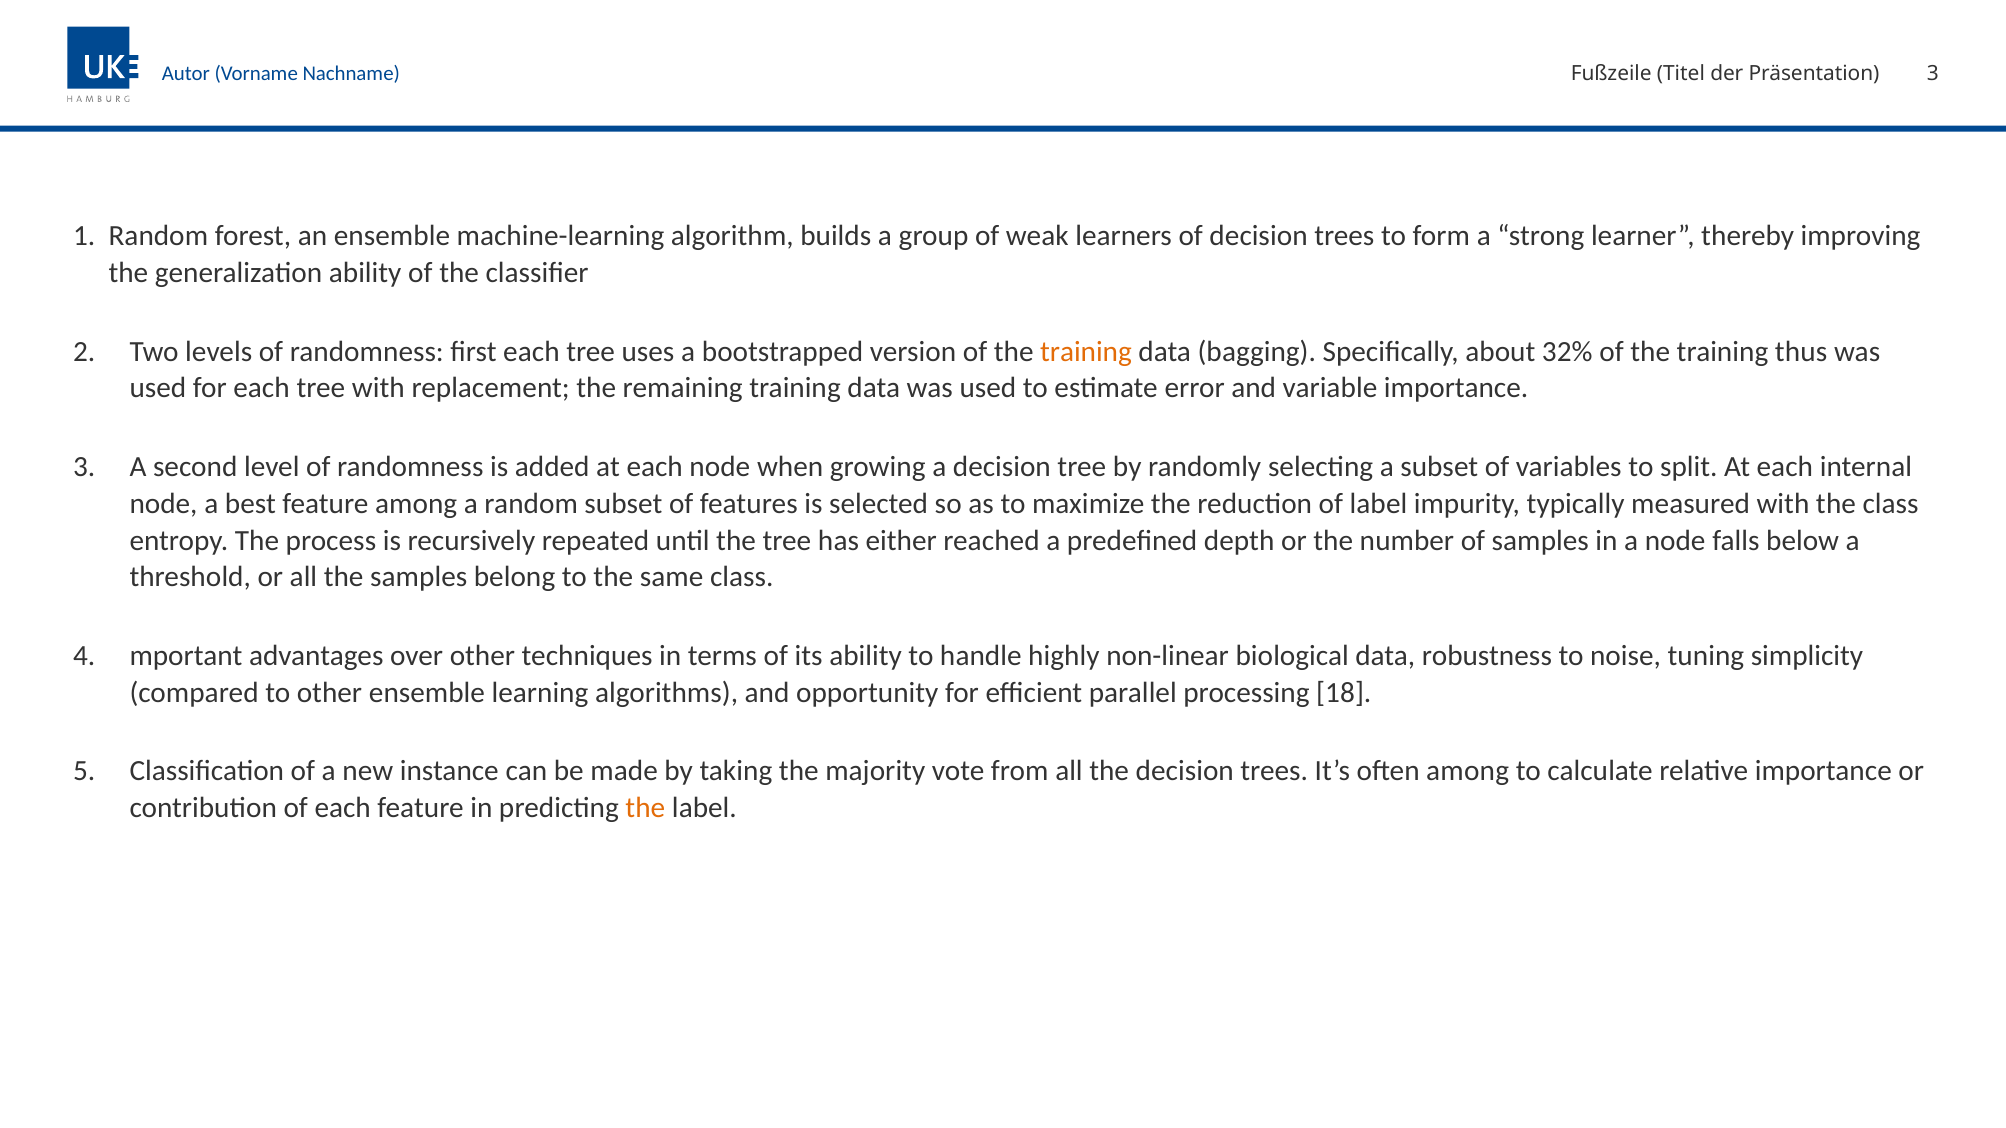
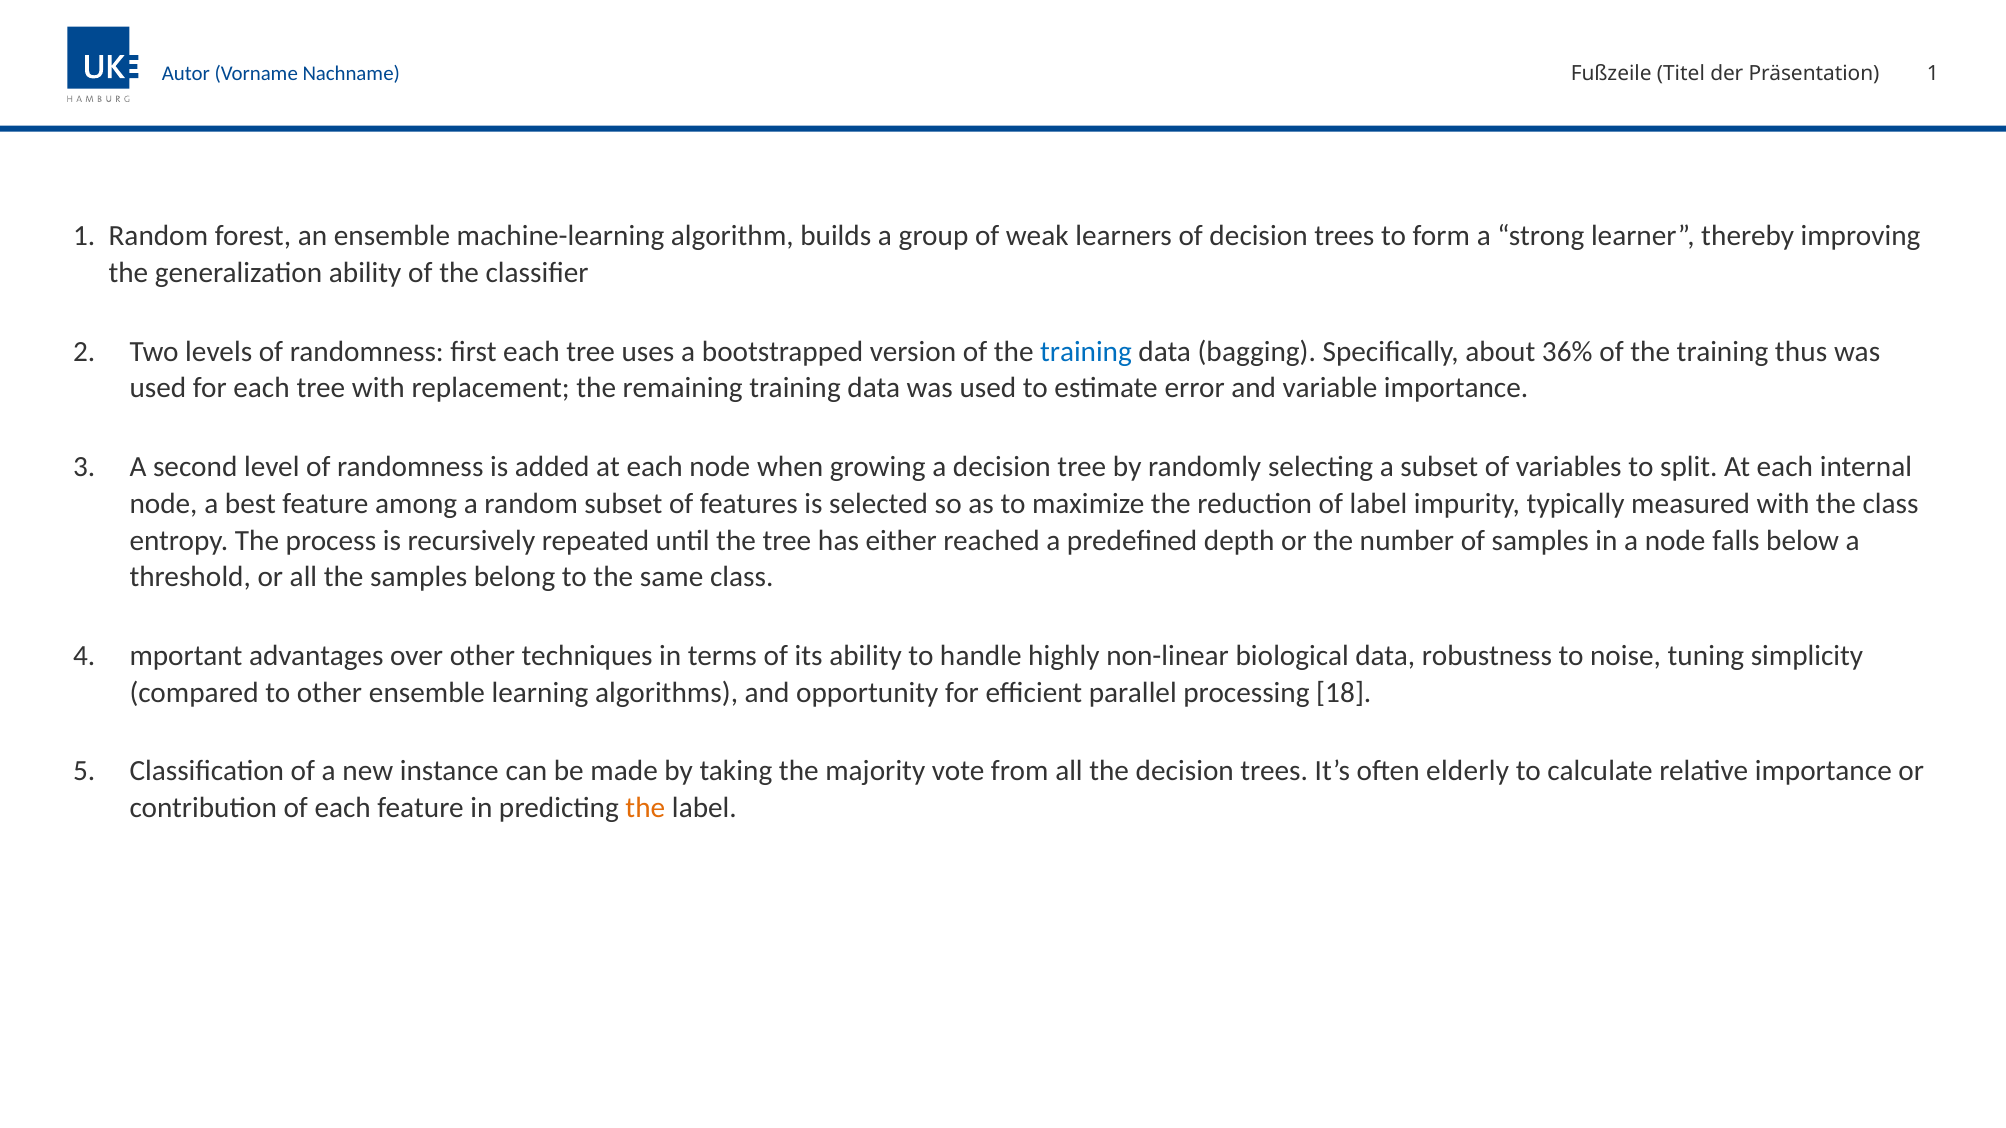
Präsentation 3: 3 -> 1 (1933, 73)
training colour: orange -> blue (1086, 351)
32%: 32% -> 36% (1567, 351)
often among: among -> elderly (1468, 771)
